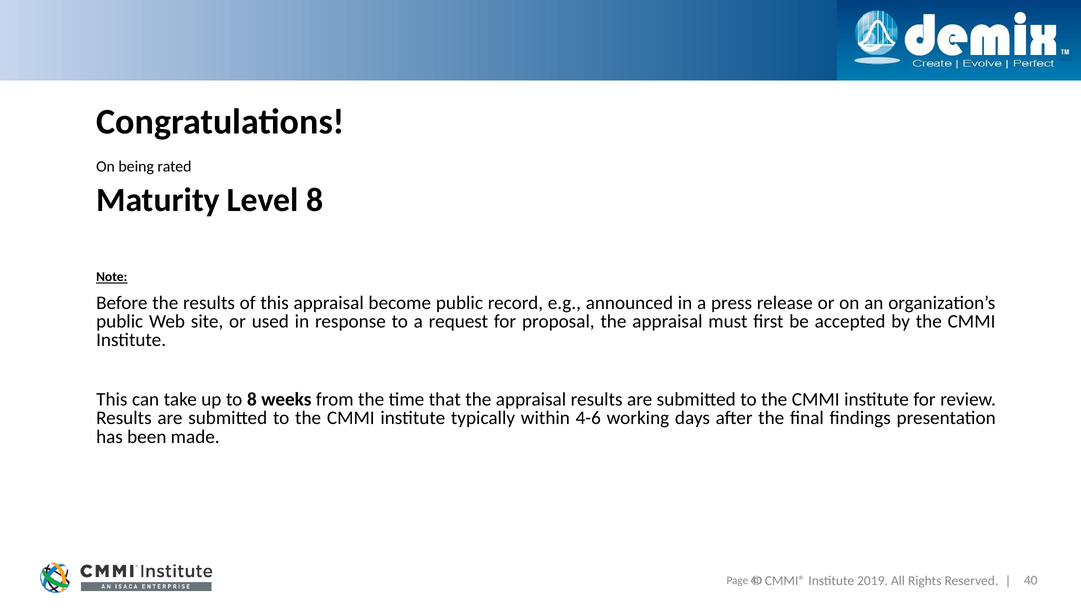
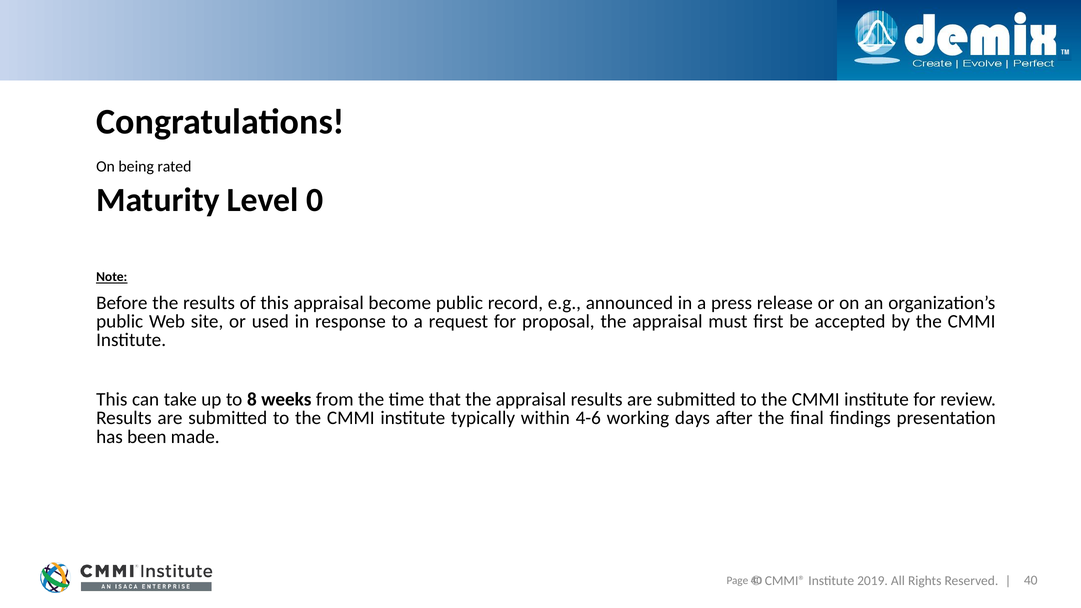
Level 8: 8 -> 0 (315, 200)
